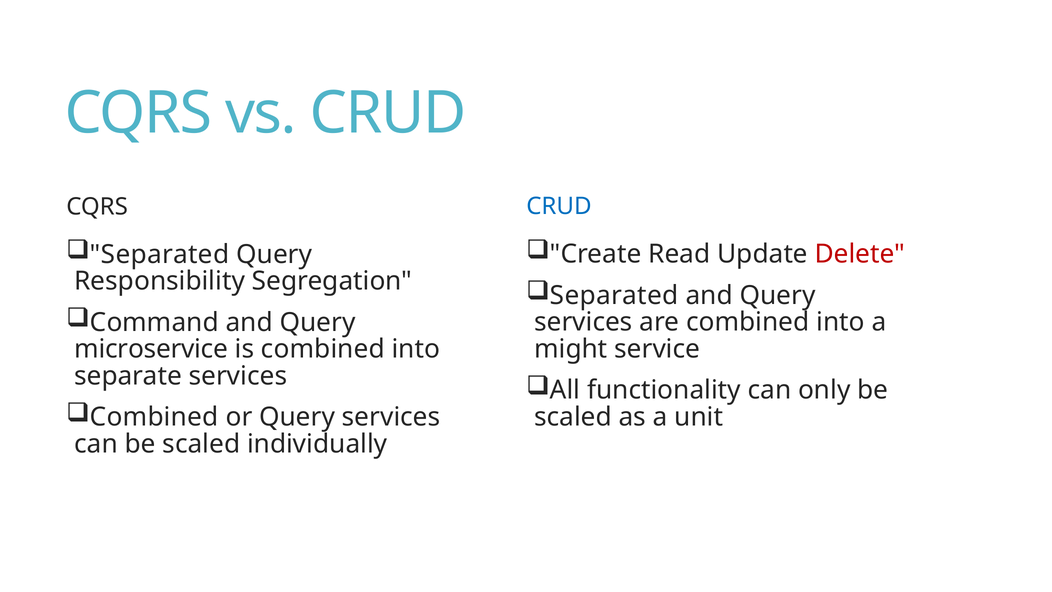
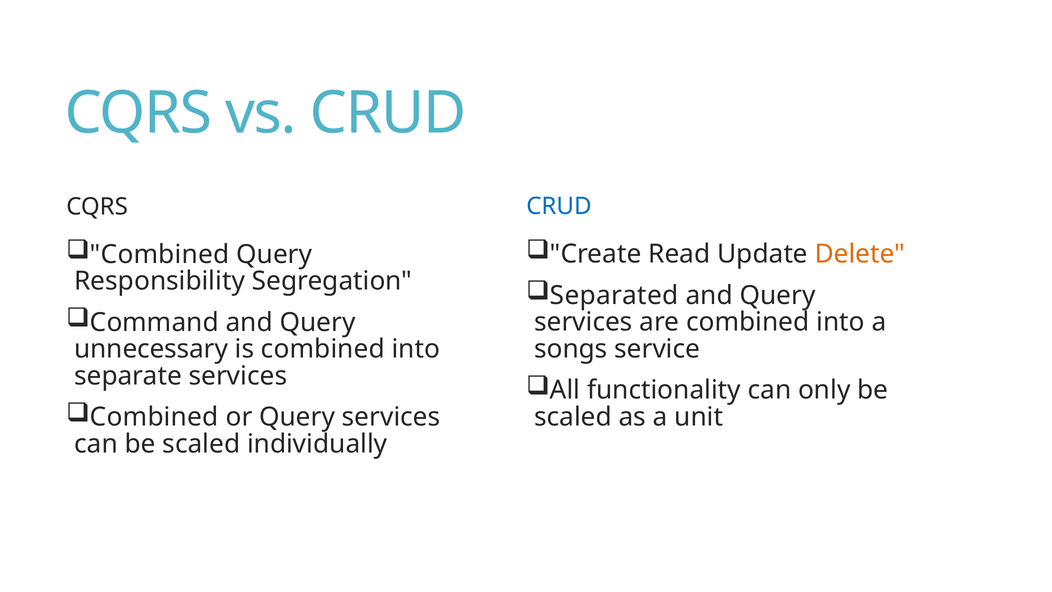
Delete colour: red -> orange (860, 254)
Separated: Separated -> Combined (160, 254)
might: might -> songs (571, 349)
microservice: microservice -> unnecessary (151, 349)
